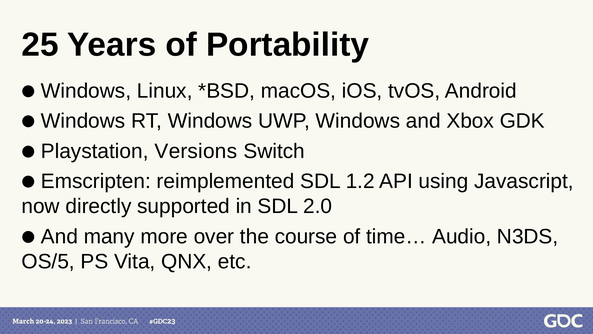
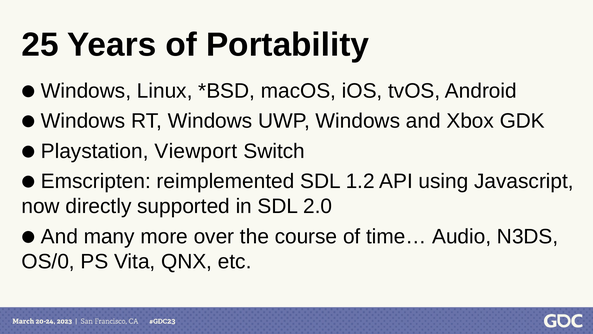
Versions: Versions -> Viewport (196, 151)
OS/5: OS/5 -> OS/0 (48, 261)
